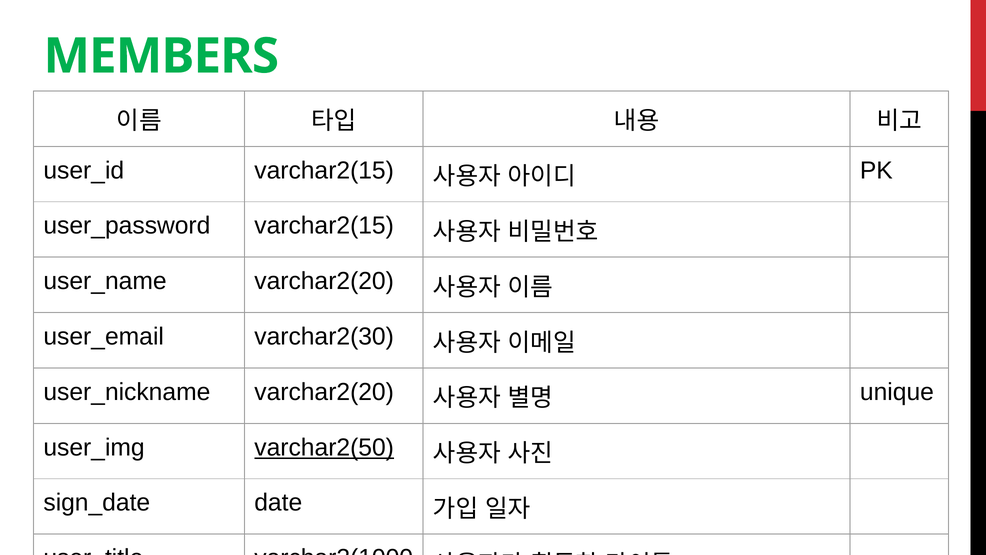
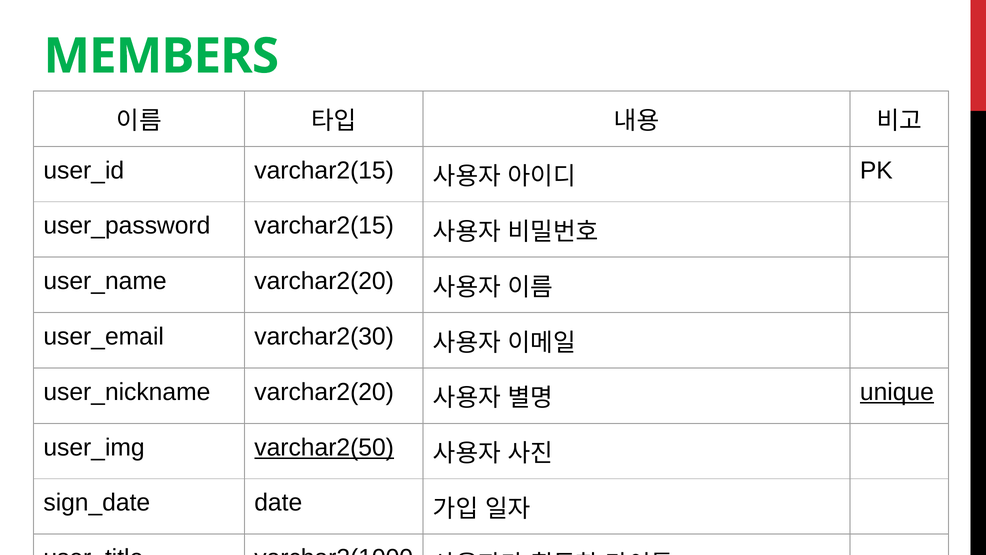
unique underline: none -> present (897, 392)
